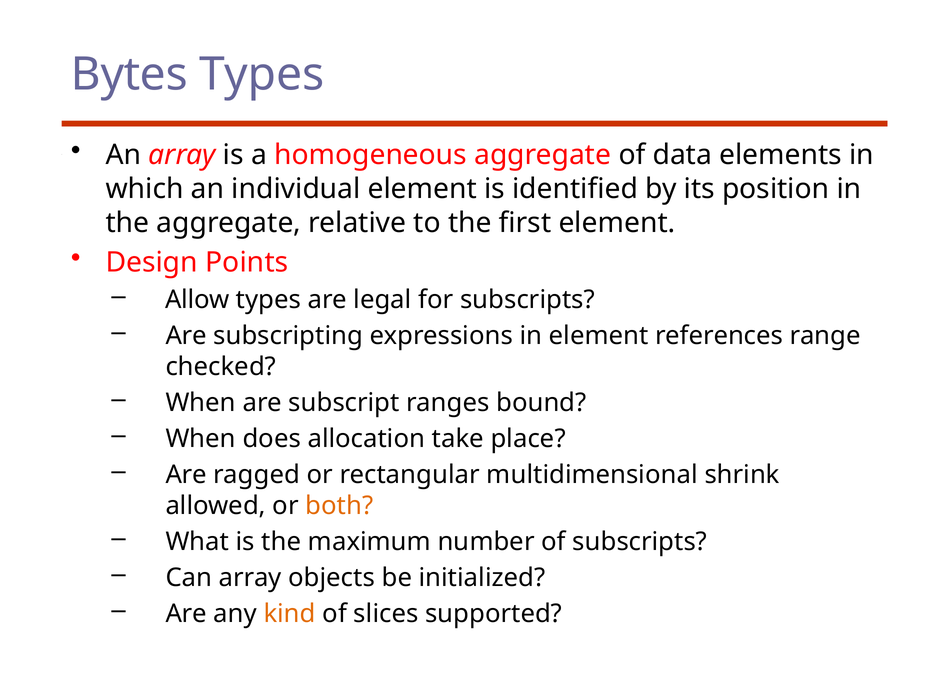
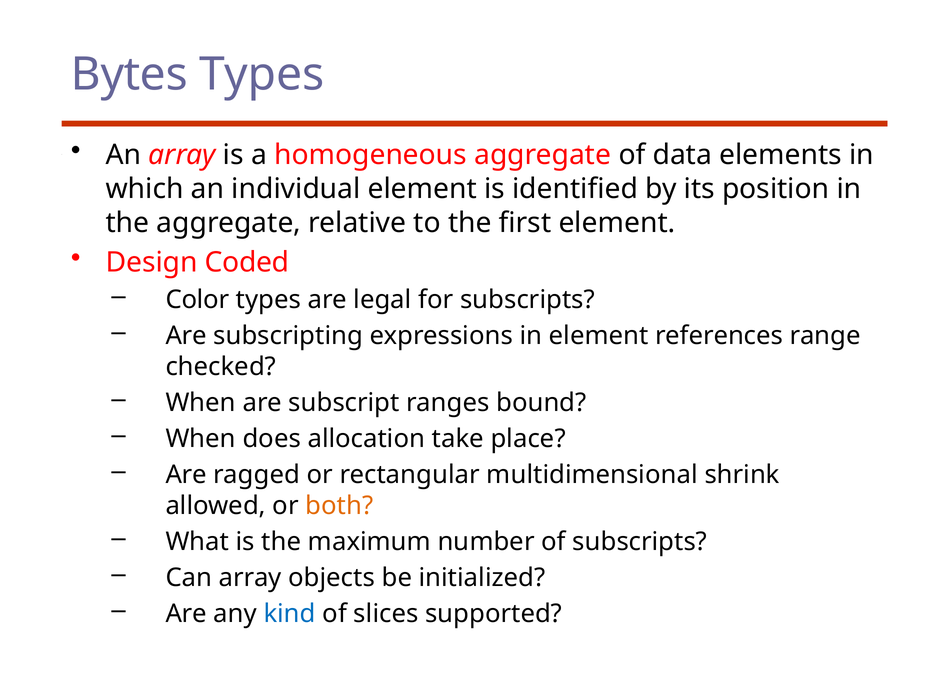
Points: Points -> Coded (247, 262)
Allow: Allow -> Color (197, 300)
kind colour: orange -> blue (290, 613)
